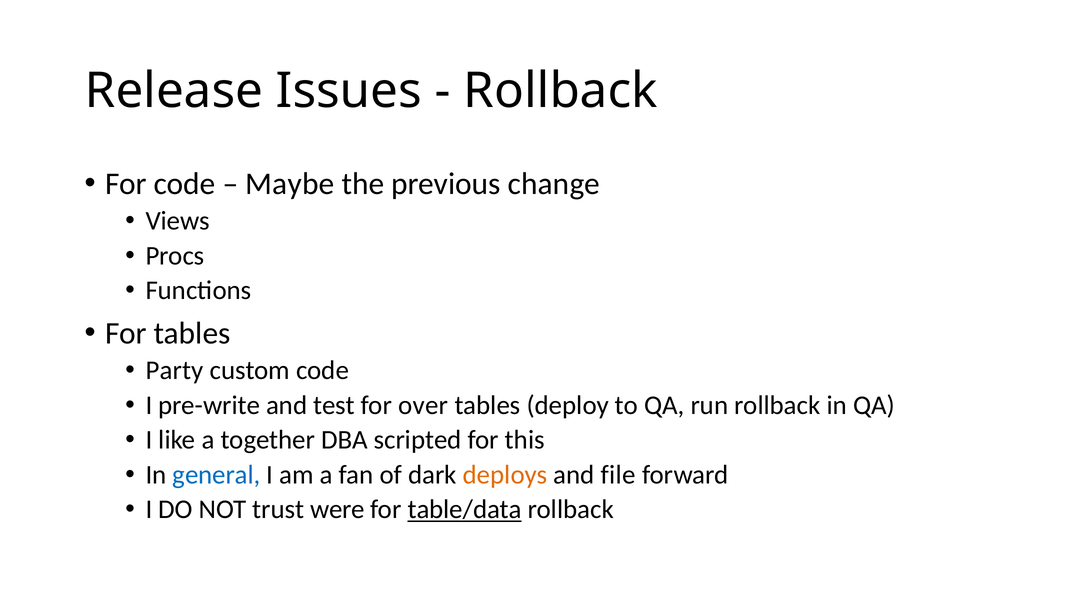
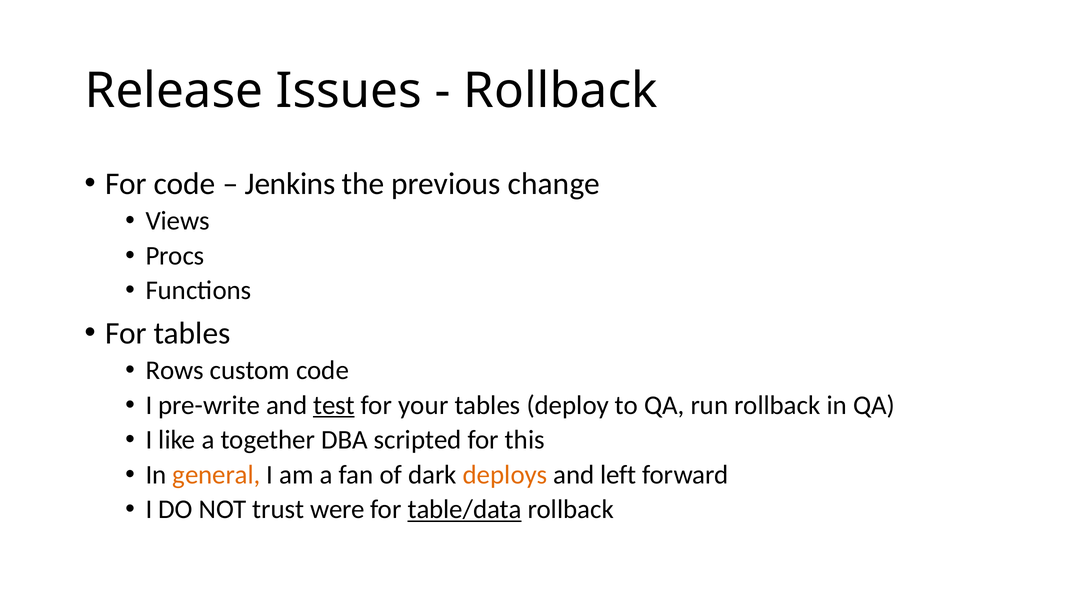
Maybe: Maybe -> Jenkins (290, 184)
Party: Party -> Rows (175, 370)
test underline: none -> present (334, 405)
over: over -> your (423, 405)
general colour: blue -> orange (216, 474)
file: file -> left (618, 474)
